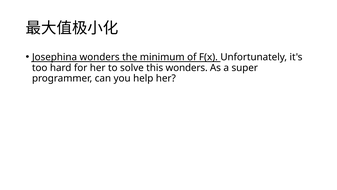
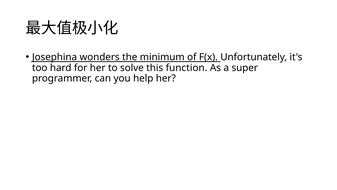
this wonders: wonders -> function (187, 68)
